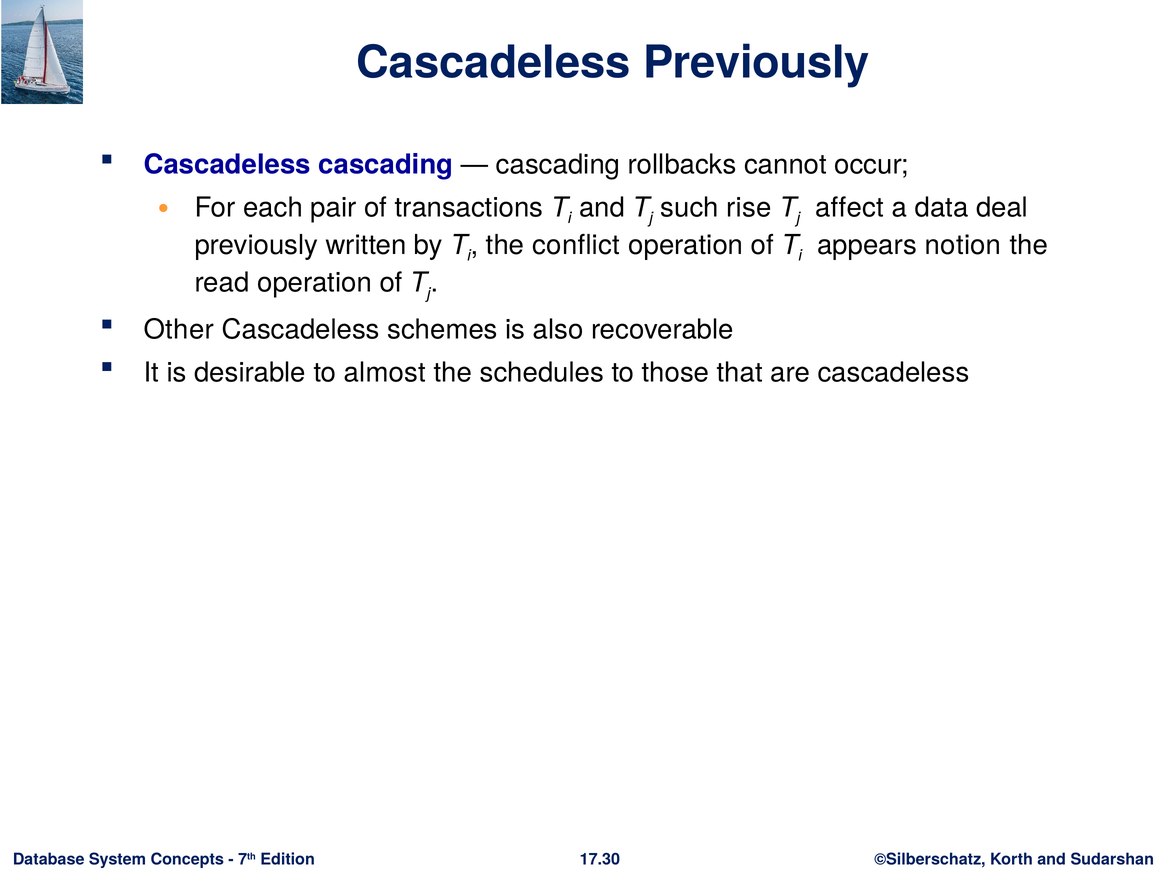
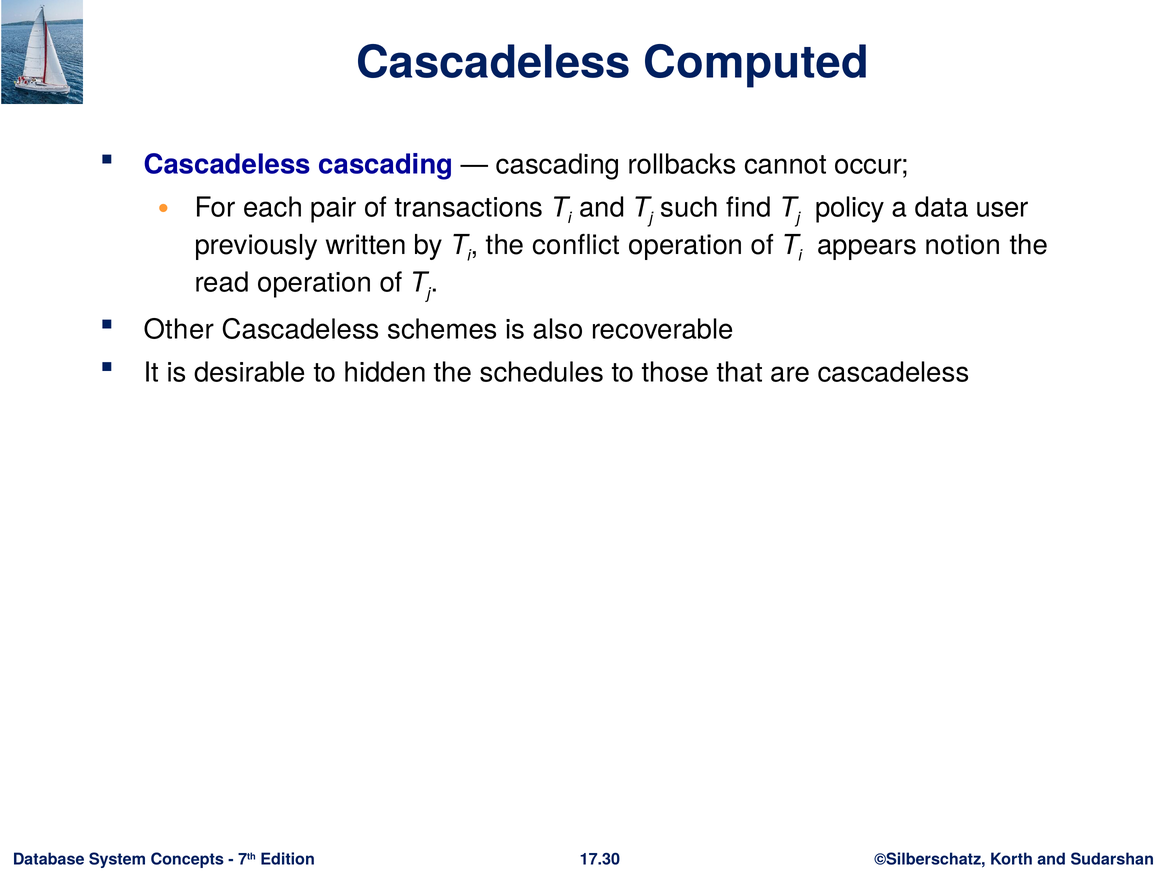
Cascadeless Previously: Previously -> Computed (756, 63)
rise: rise -> find (749, 208)
affect: affect -> policy (850, 208)
deal: deal -> user (1002, 208)
almost: almost -> hidden (385, 373)
